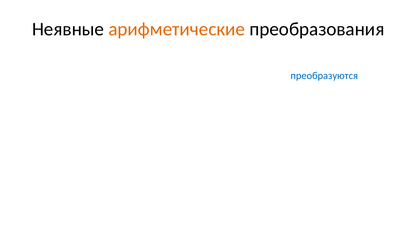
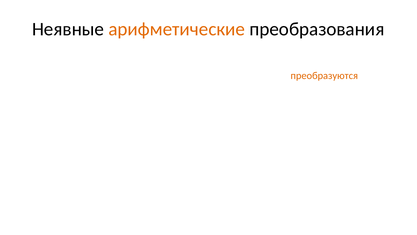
преобразуются colour: blue -> orange (324, 75)
